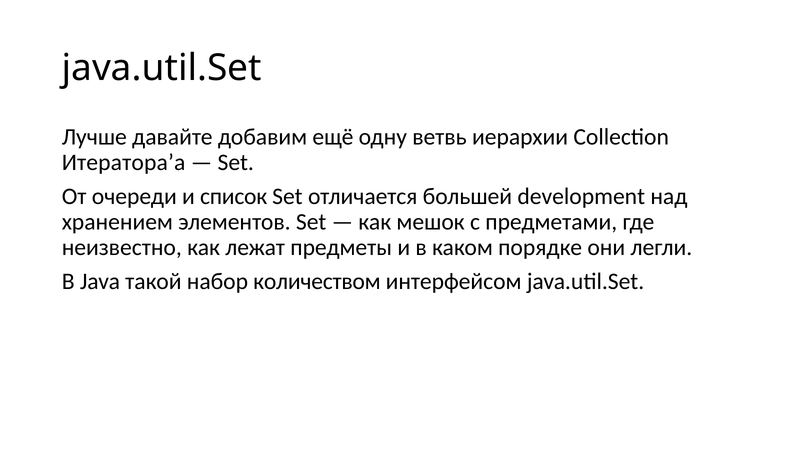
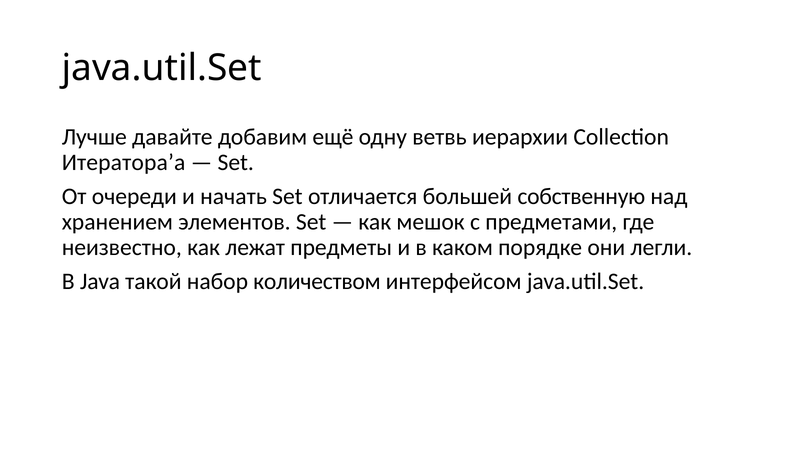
список: список -> начать (234, 196)
development: development -> собственную (581, 196)
